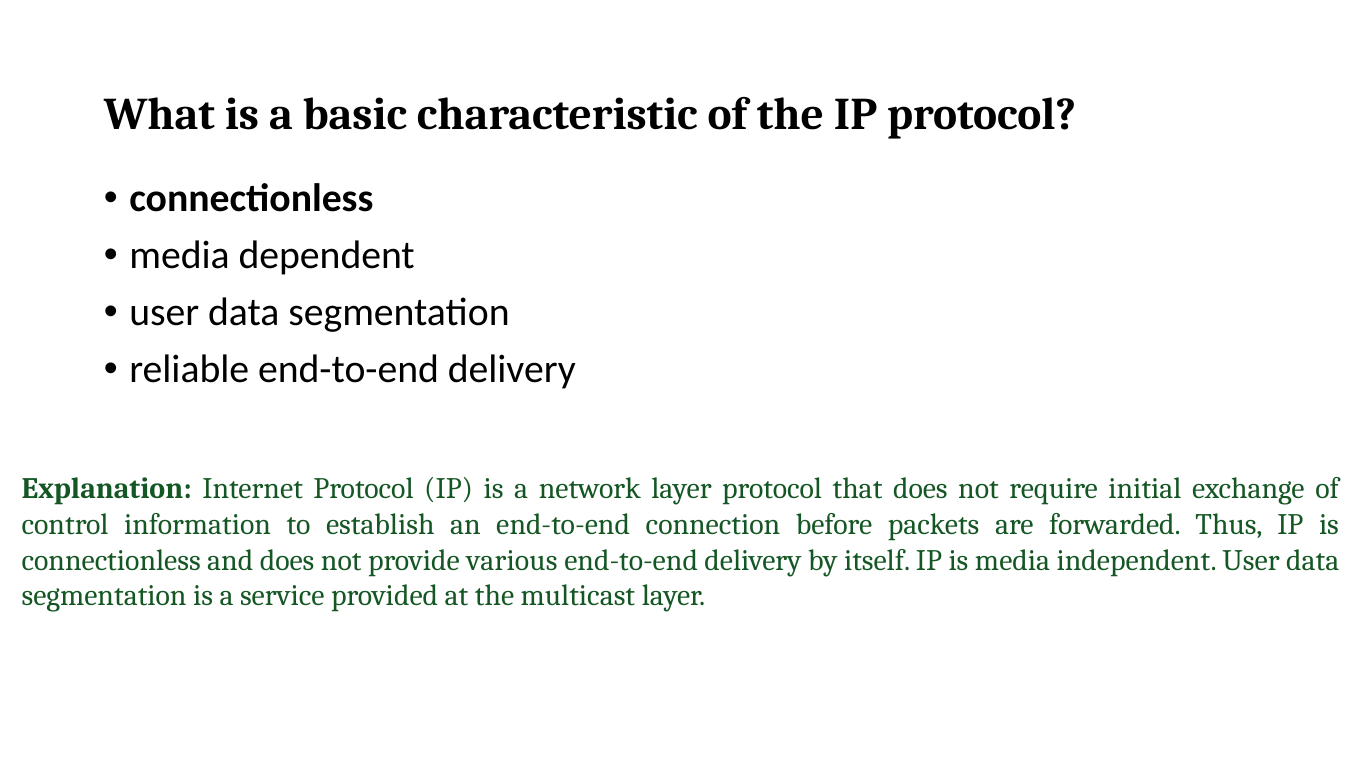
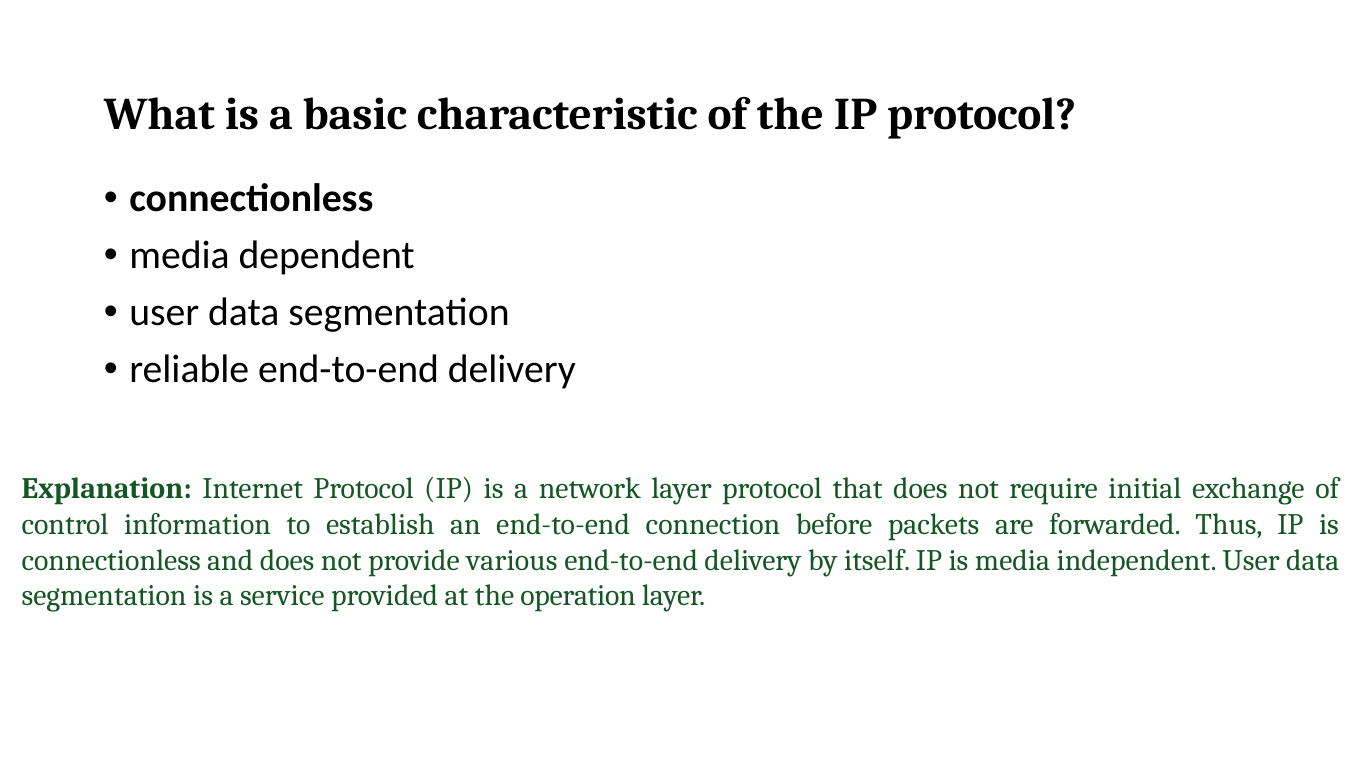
multicast: multicast -> operation (578, 596)
